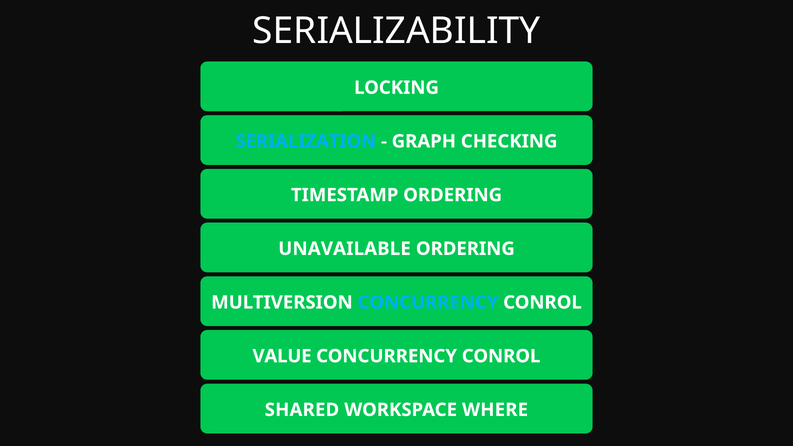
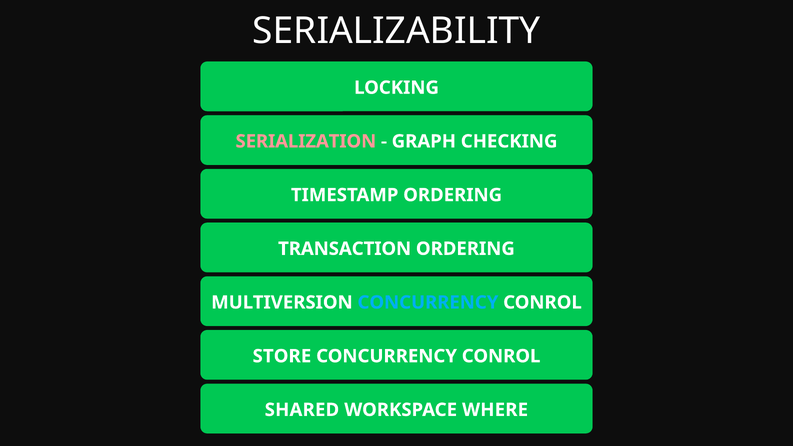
SERIALIZATION colour: light blue -> pink (306, 141)
UNAVAILABLE: UNAVAILABLE -> TRANSACTION (345, 249)
VALUE: VALUE -> STORE (282, 356)
